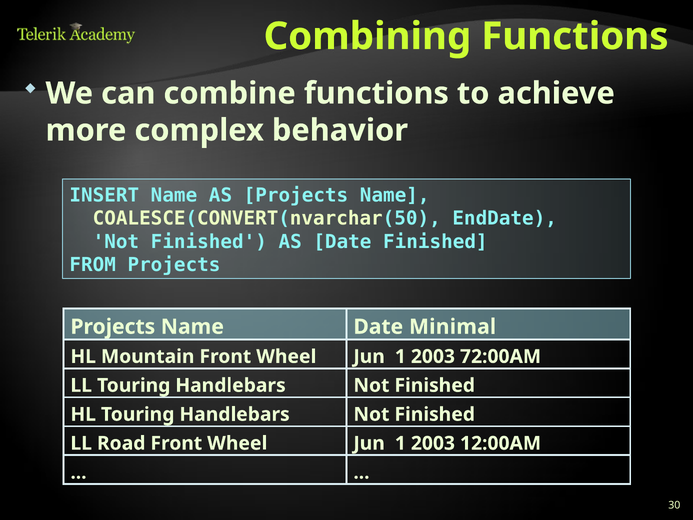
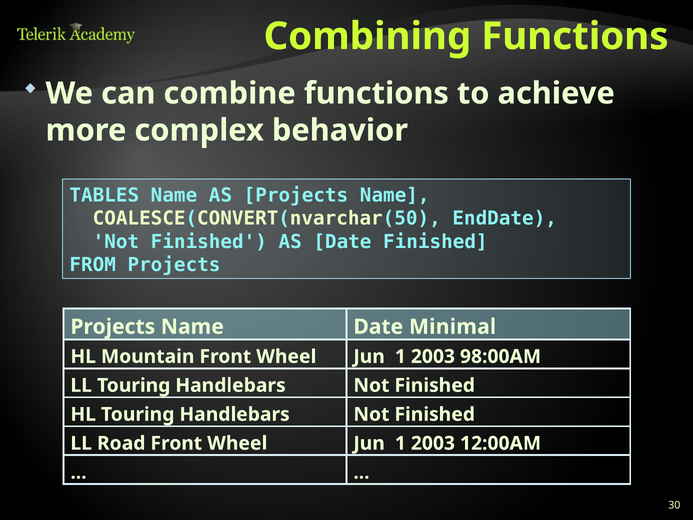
INSERT: INSERT -> TABLES (104, 195)
72:00AM: 72:00AM -> 98:00AM (501, 356)
